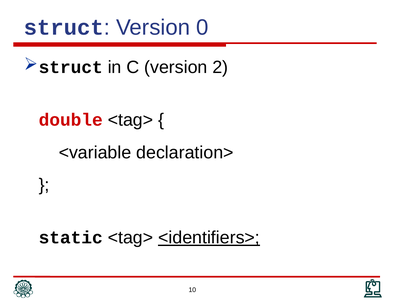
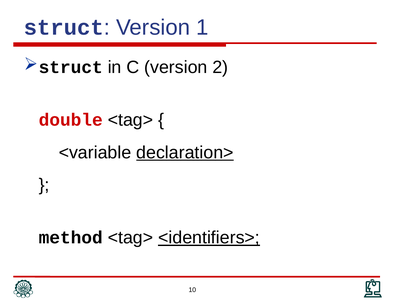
0: 0 -> 1 (202, 27)
declaration> underline: none -> present (185, 152)
static: static -> method (71, 238)
